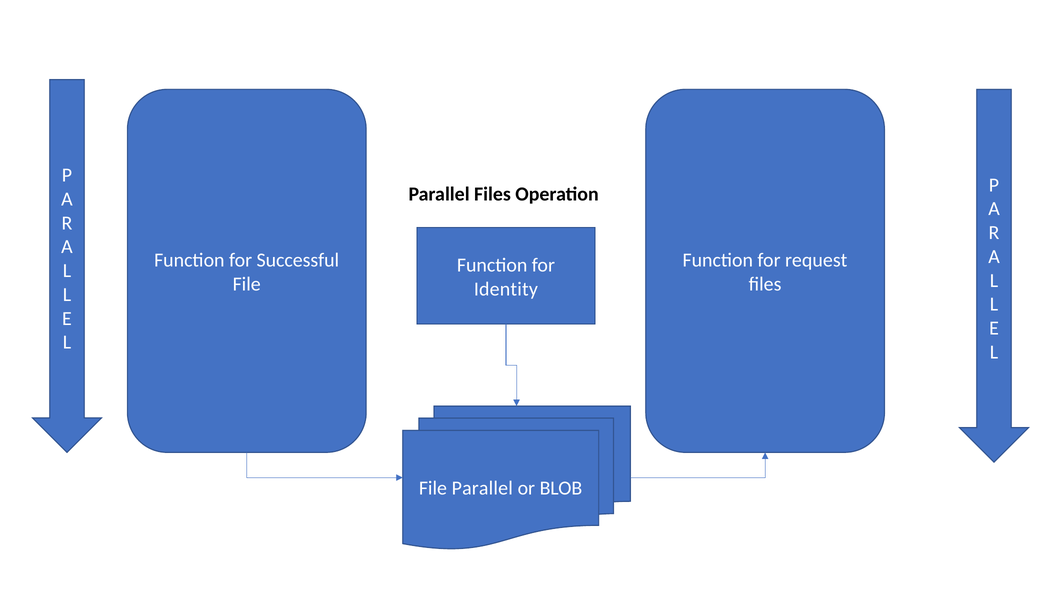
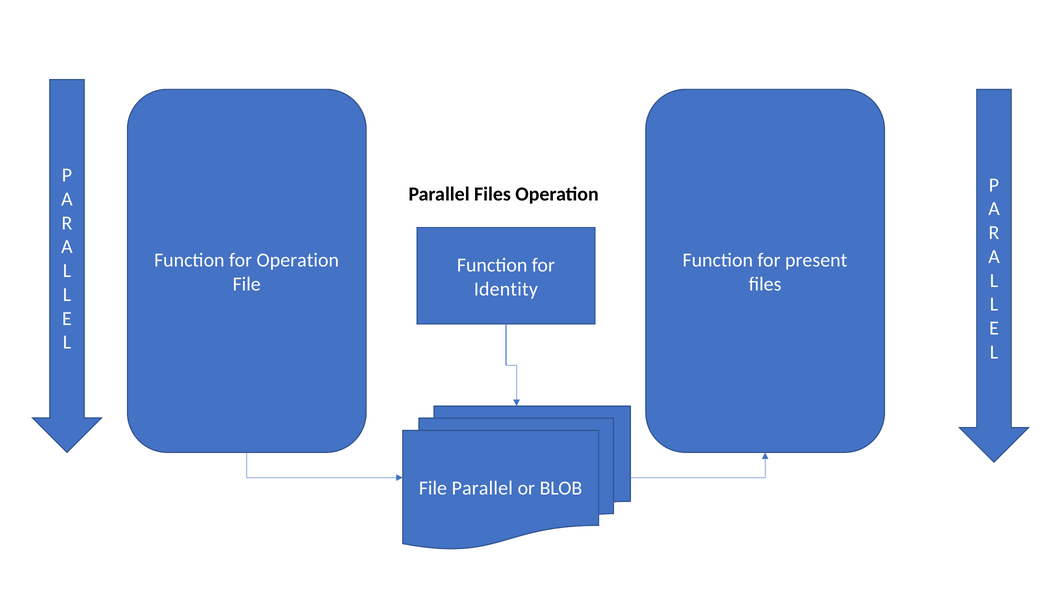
for Successful: Successful -> Operation (298, 260)
request: request -> present (816, 260)
